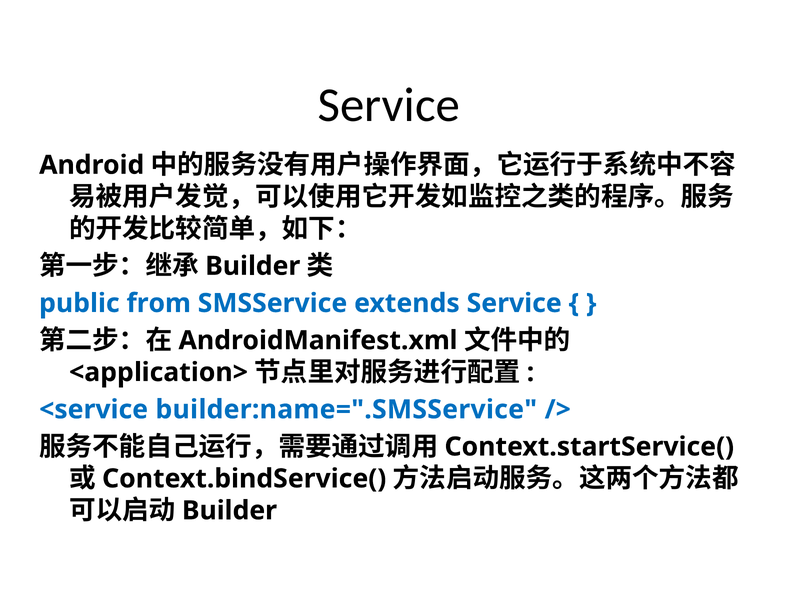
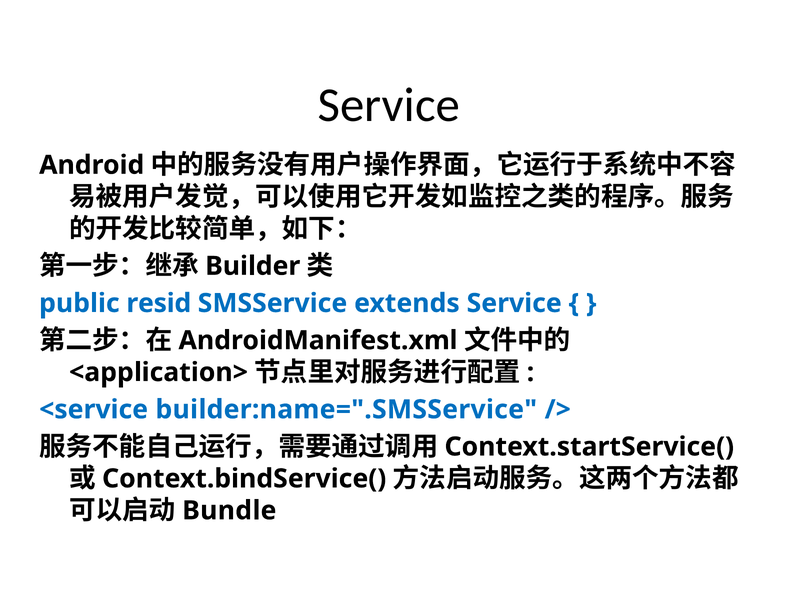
from: from -> resid (159, 304)
Builder: Builder -> Bundle (229, 511)
